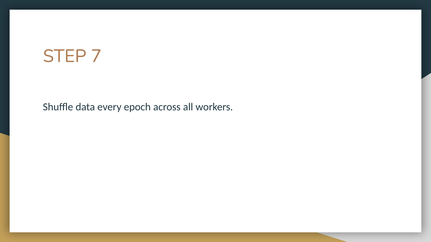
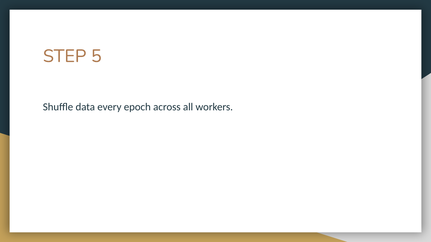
7: 7 -> 5 (96, 56)
